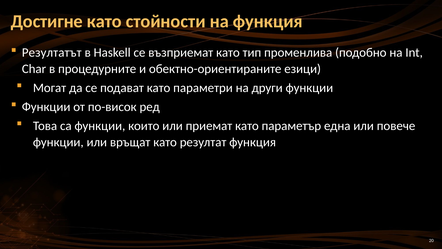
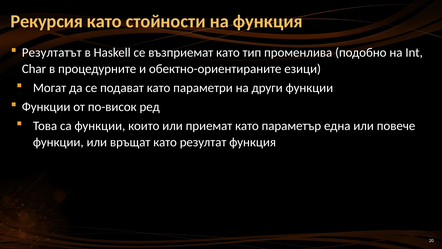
Достигне: Достигне -> Рекурсия (47, 21)
